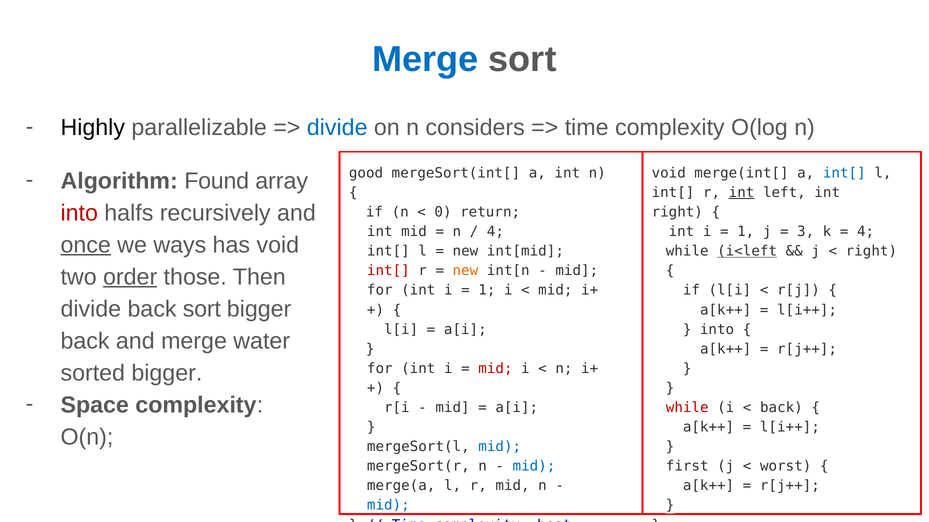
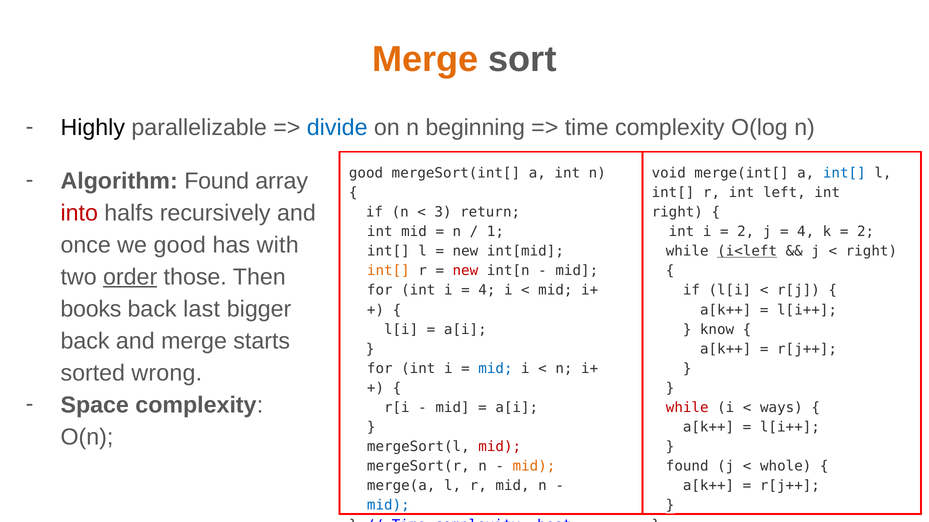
Merge colour: blue -> orange (425, 59)
considers: considers -> beginning (475, 128)
int underline: present -> none (742, 193)
0: 0 -> 3 (443, 212)
4: 4 -> 1 (495, 232)
1: 1 -> 2 (746, 232)
3: 3 -> 4 (806, 232)
4: 4 -> 2 (866, 232)
once underline: present -> none (86, 245)
we ways: ways -> good (180, 245)
has void: void -> with (278, 245)
int[ colour: red -> orange (388, 271)
new colour: orange -> red (465, 271)
1: 1 -> 4 (487, 291)
divide: divide -> books (91, 309)
back sort: sort -> last (202, 309)
into: into -> know (717, 330)
water: water -> starts (262, 341)
sorted bigger: bigger -> wrong (167, 373)
mid colour: red -> blue (495, 369)
back: back -> ways (781, 408)
mid colour: blue -> red (500, 447)
mid colour: blue -> orange (534, 467)
first: first -> found (687, 467)
worst: worst -> whole (786, 467)
